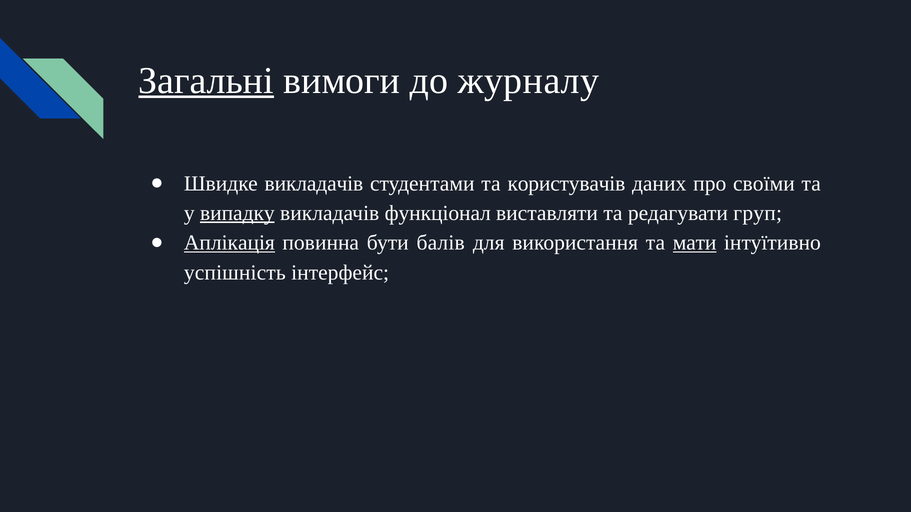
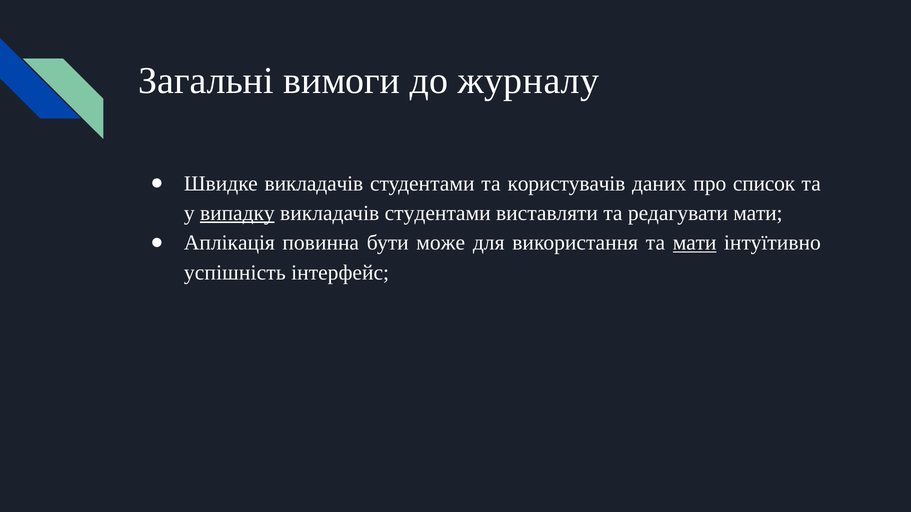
Загальні underline: present -> none (206, 81)
своїми: своїми -> список (764, 184)
функціонал: функціонал -> студентами (438, 213)
редагувати груп: груп -> мати (758, 213)
Аплікація underline: present -> none (229, 243)
балів: балів -> може (441, 243)
